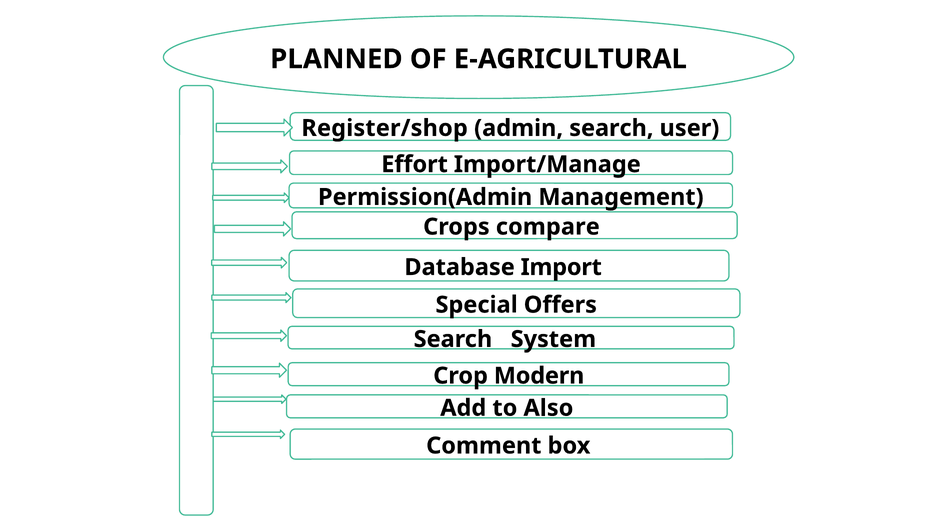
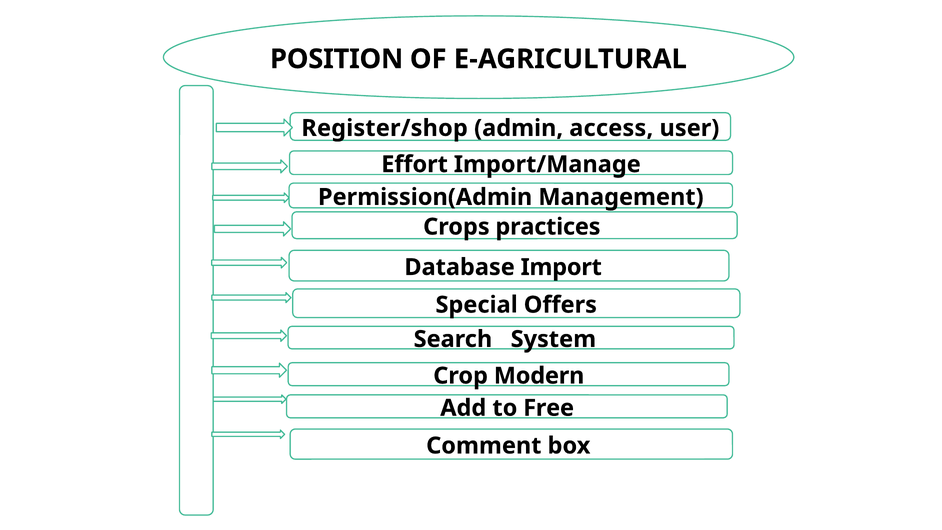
PLANNED: PLANNED -> POSITION (337, 59)
admin search: search -> access (611, 128)
compare: compare -> practices (548, 227)
Also: Also -> Free (549, 408)
